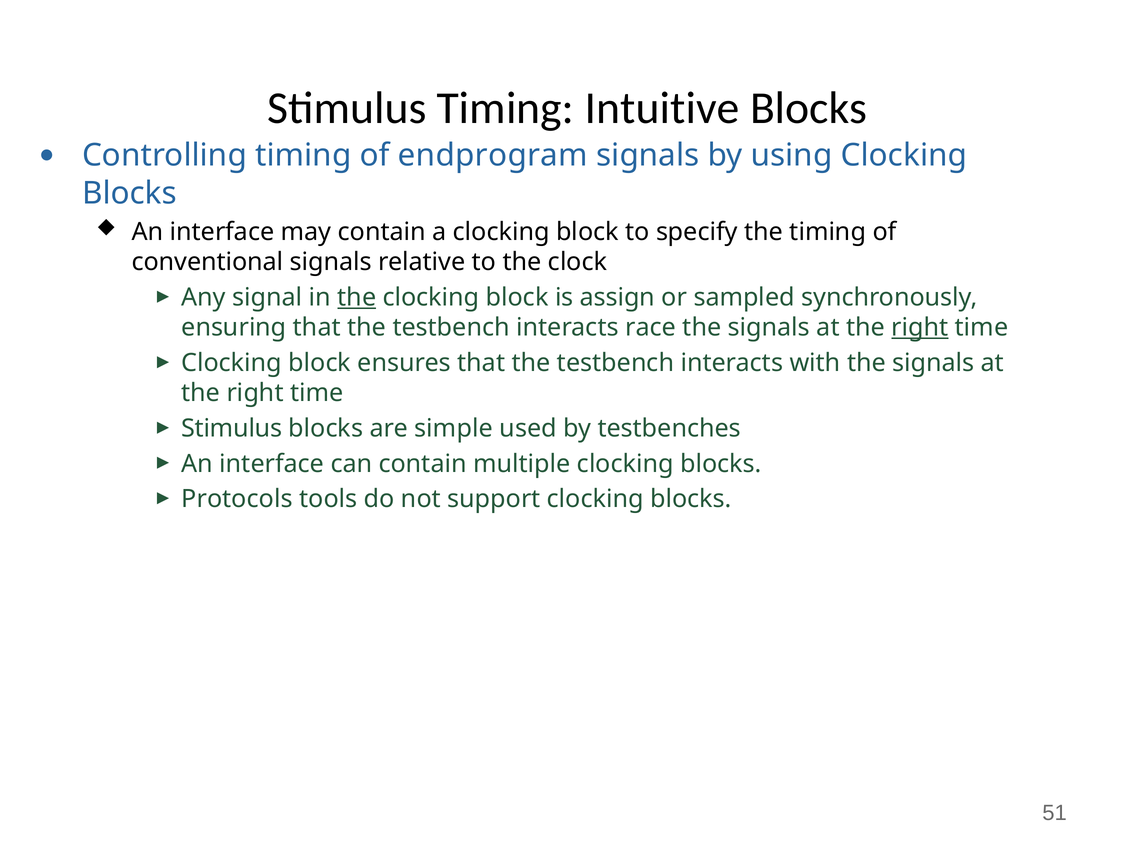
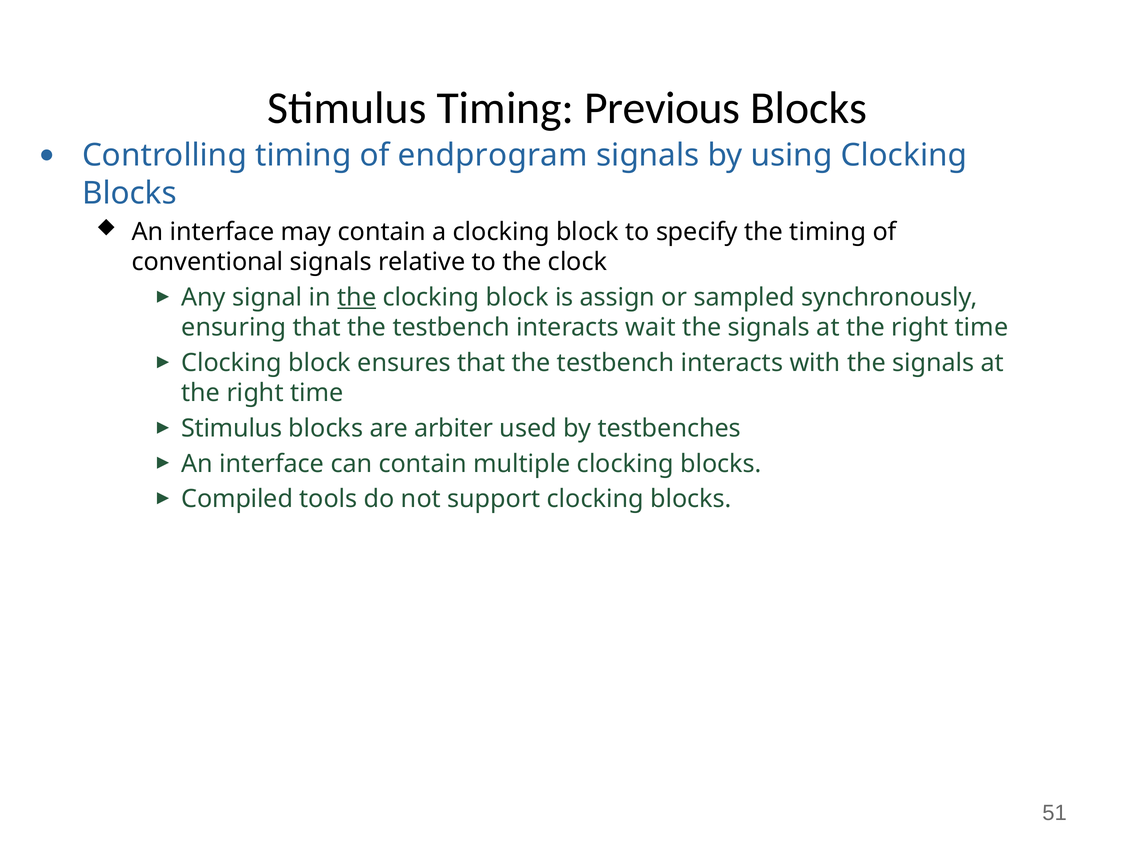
Intuitive: Intuitive -> Previous (662, 108)
race: race -> wait (650, 328)
right underline: present -> none (920, 328)
simple: simple -> arbiter (454, 429)
Protocols: Protocols -> Compiled (237, 499)
